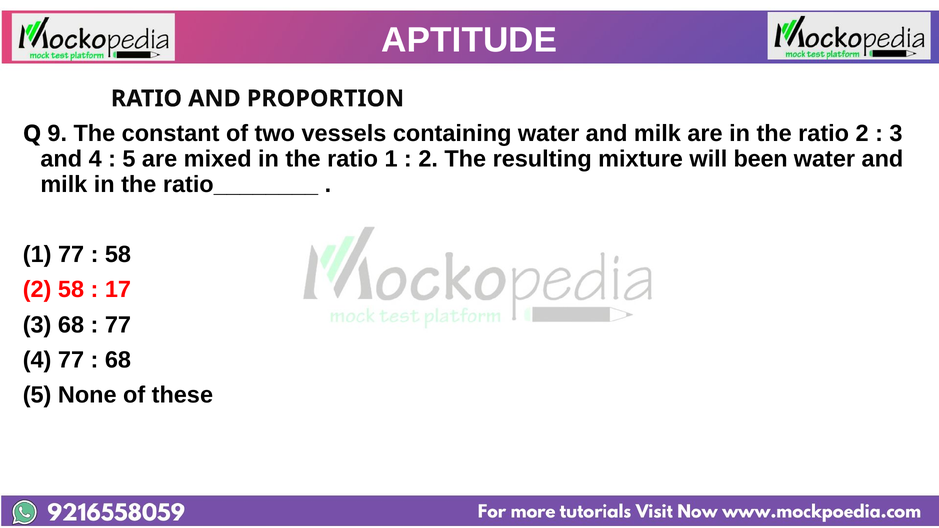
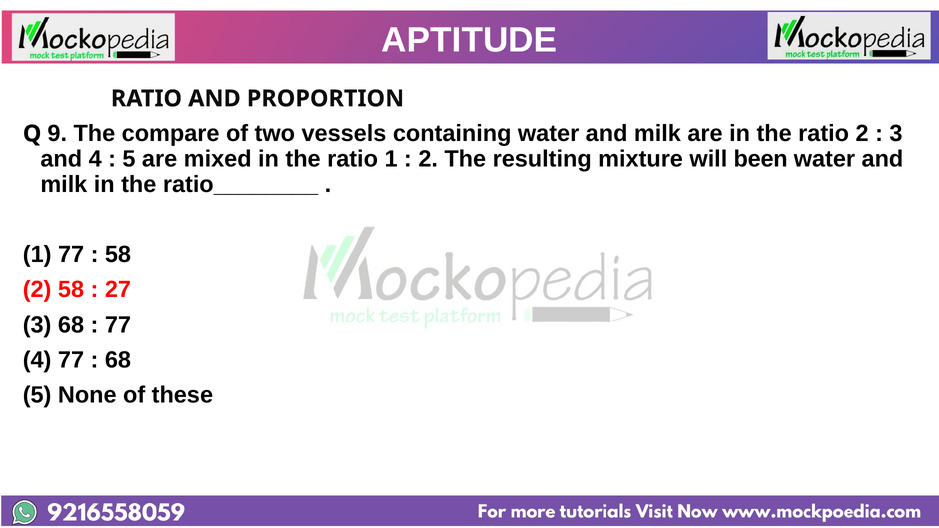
constant: constant -> compare (171, 134)
17: 17 -> 27 (118, 290)
